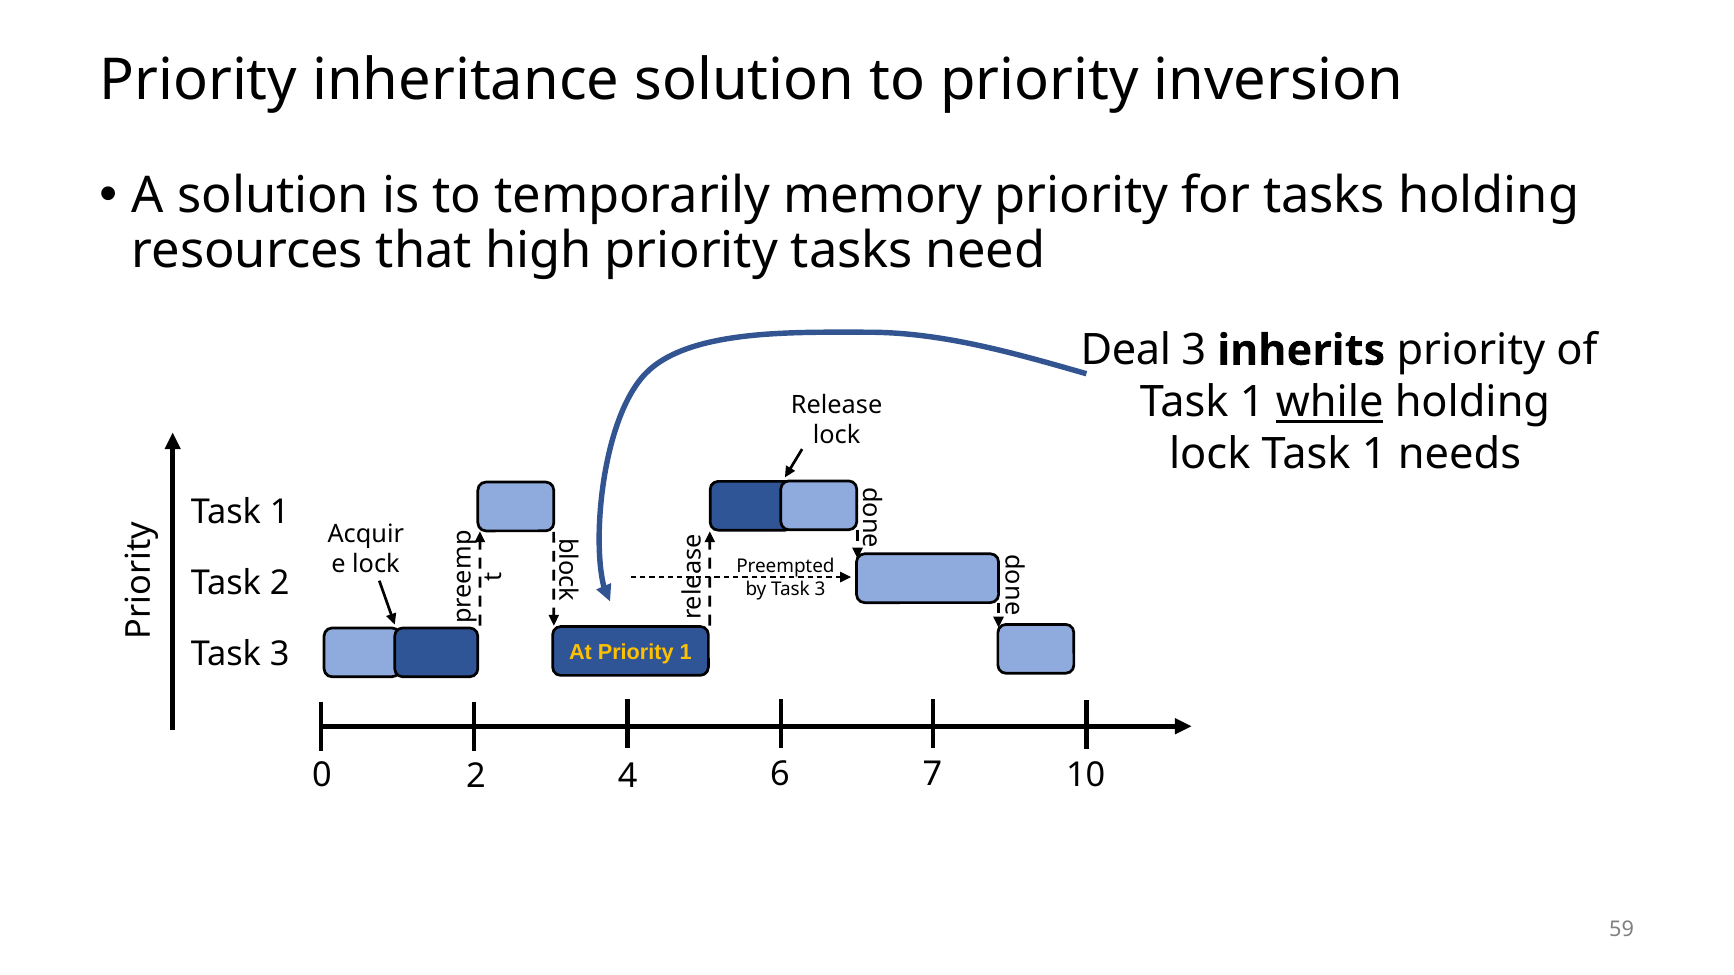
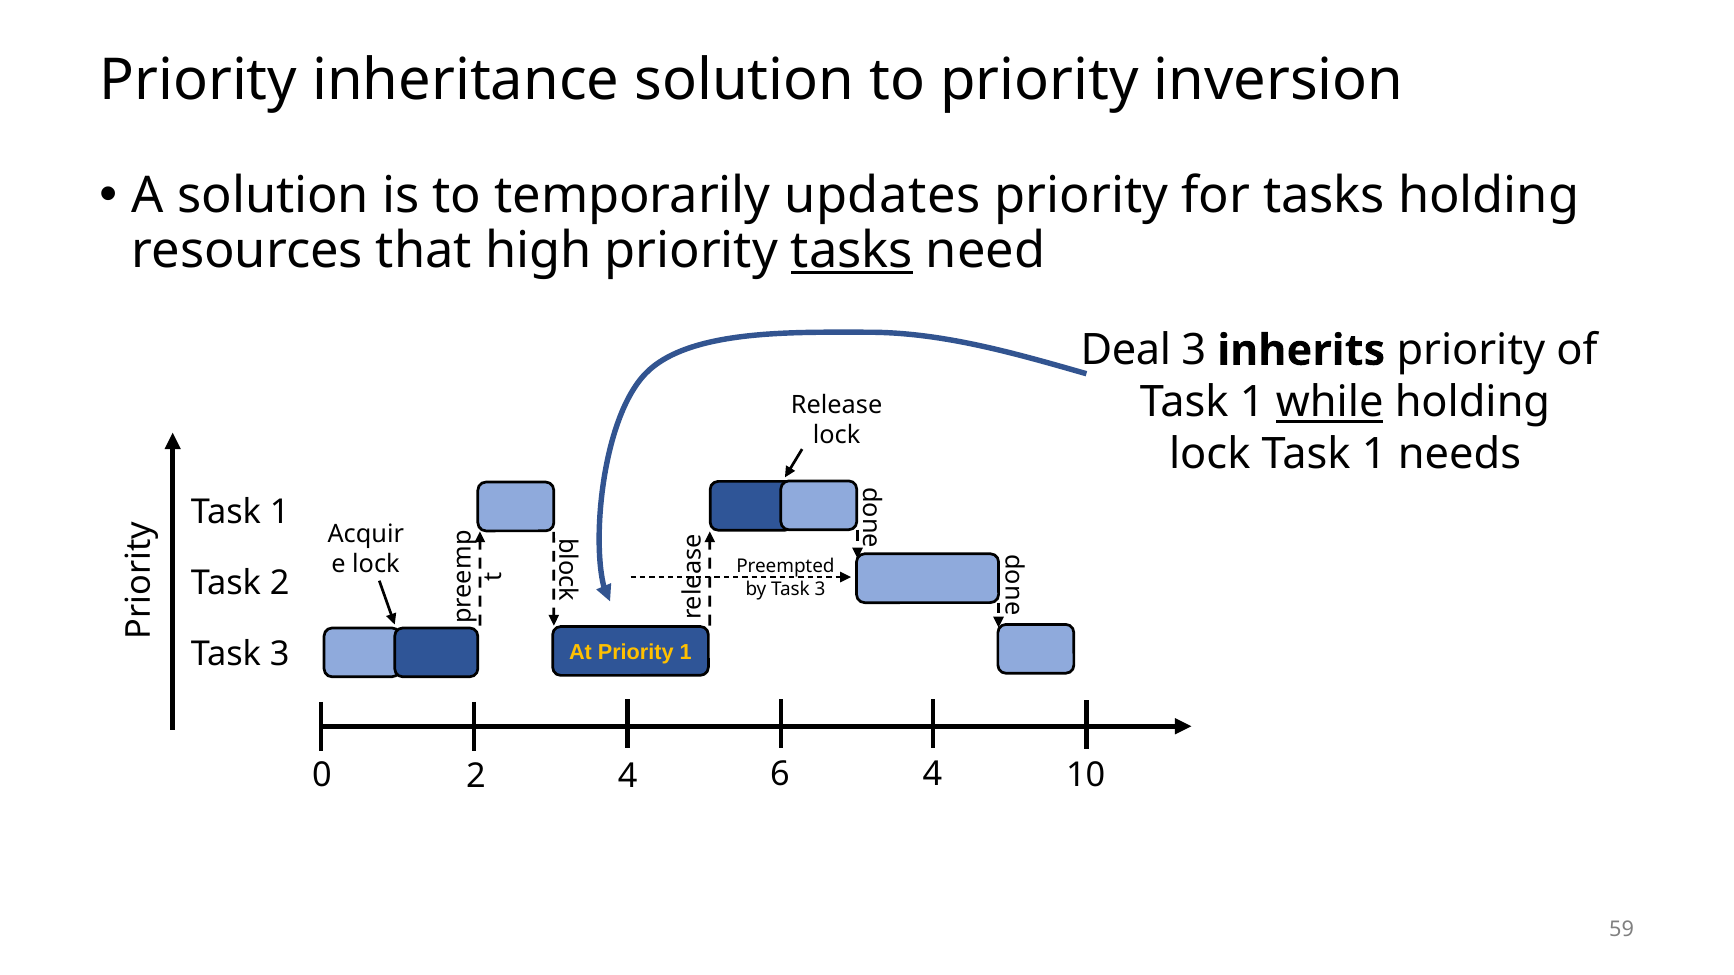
memory: memory -> updates (882, 196)
tasks underline: none -> present (852, 251)
6 7: 7 -> 4 (932, 775)
